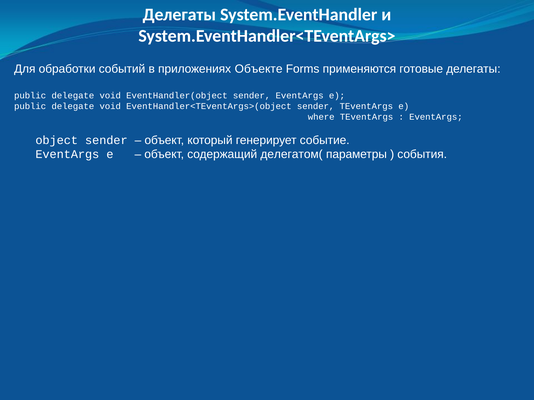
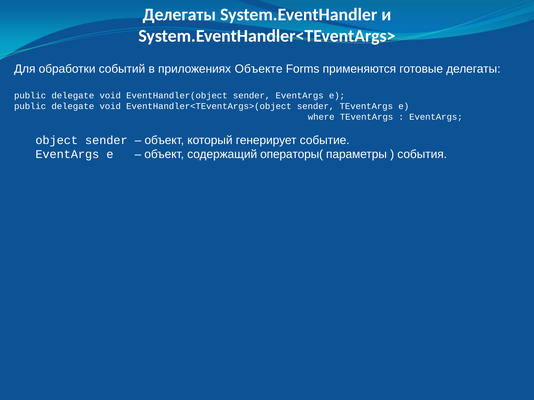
делегатом(: делегатом( -> операторы( (292, 155)
